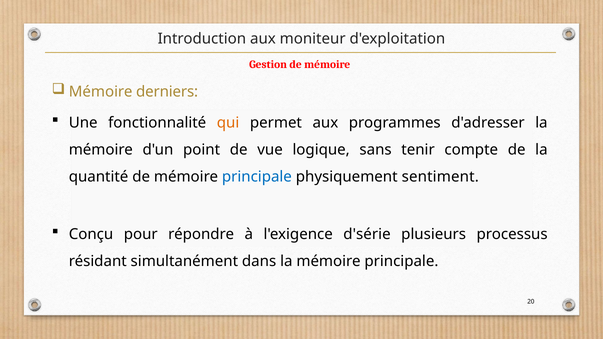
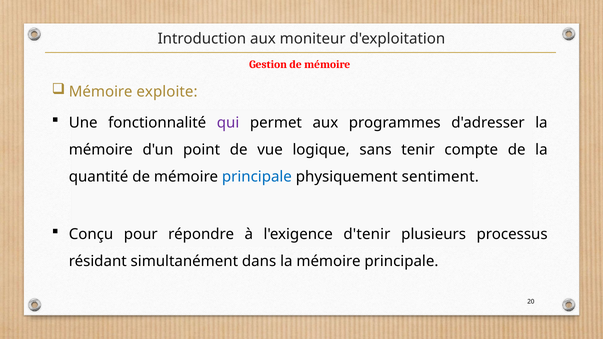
derniers: derniers -> exploite (167, 92)
qui colour: orange -> purple (228, 123)
d'série: d'série -> d'tenir (367, 234)
